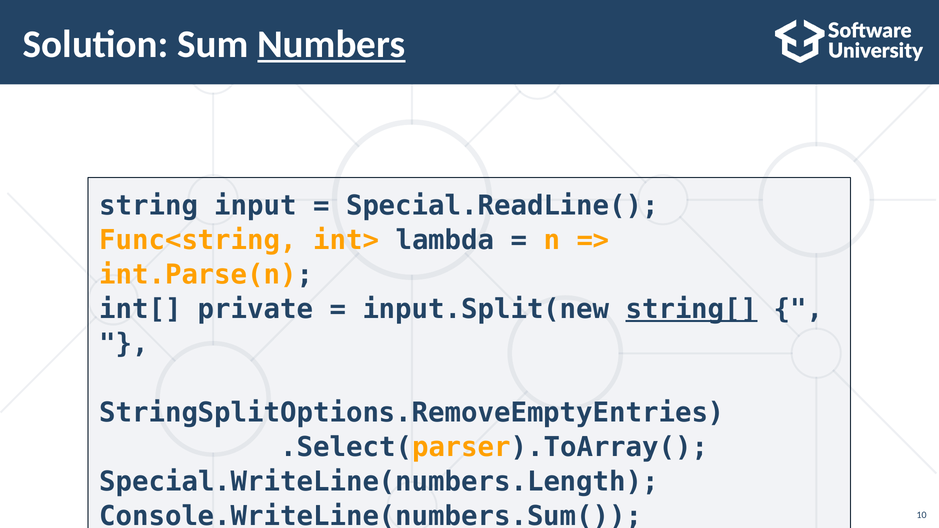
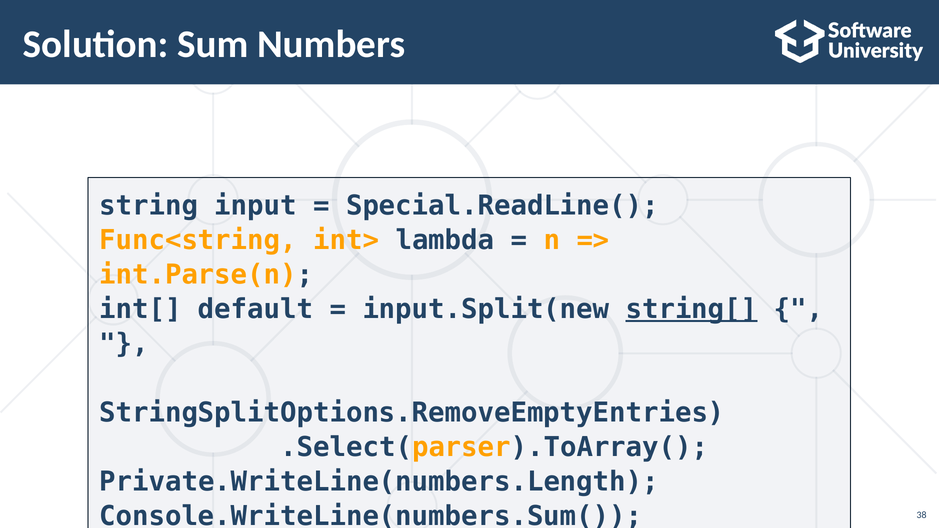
Numbers underline: present -> none (331, 44)
private: private -> default (256, 309)
Special.WriteLine(numbers.Length: Special.WriteLine(numbers.Length -> Private.WriteLine(numbers.Length (379, 482)
10: 10 -> 38 (922, 515)
